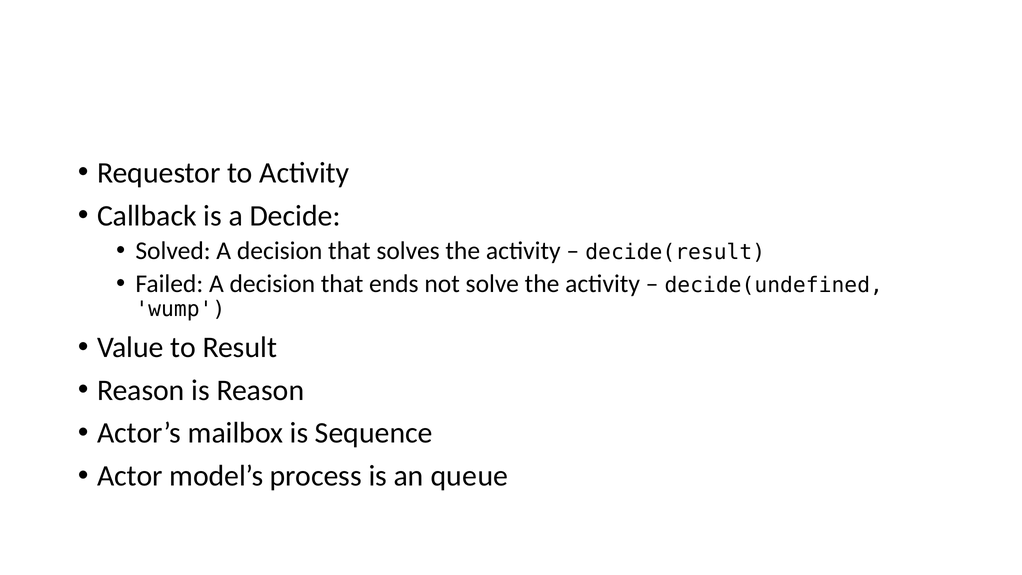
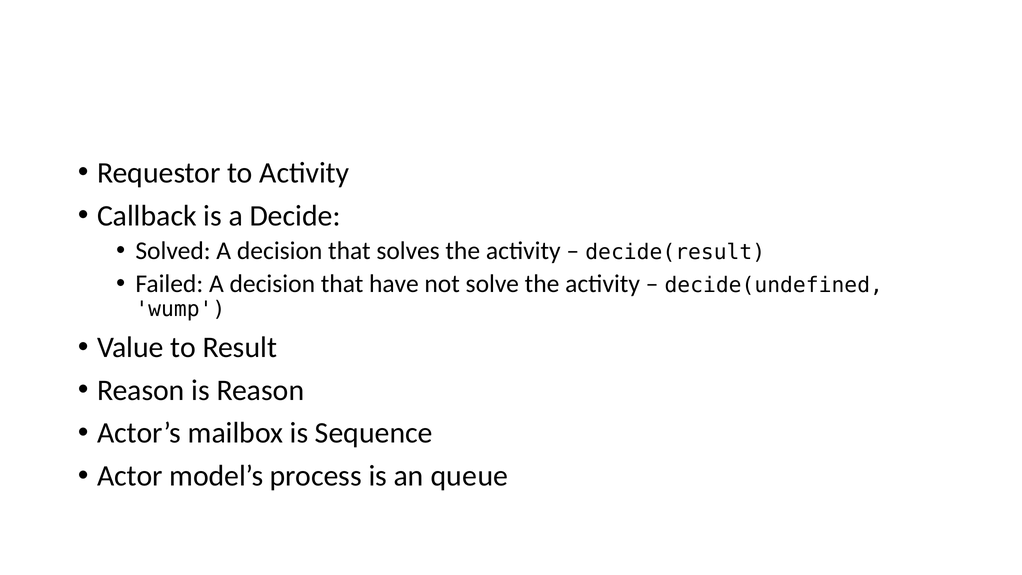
ends: ends -> have (394, 284)
